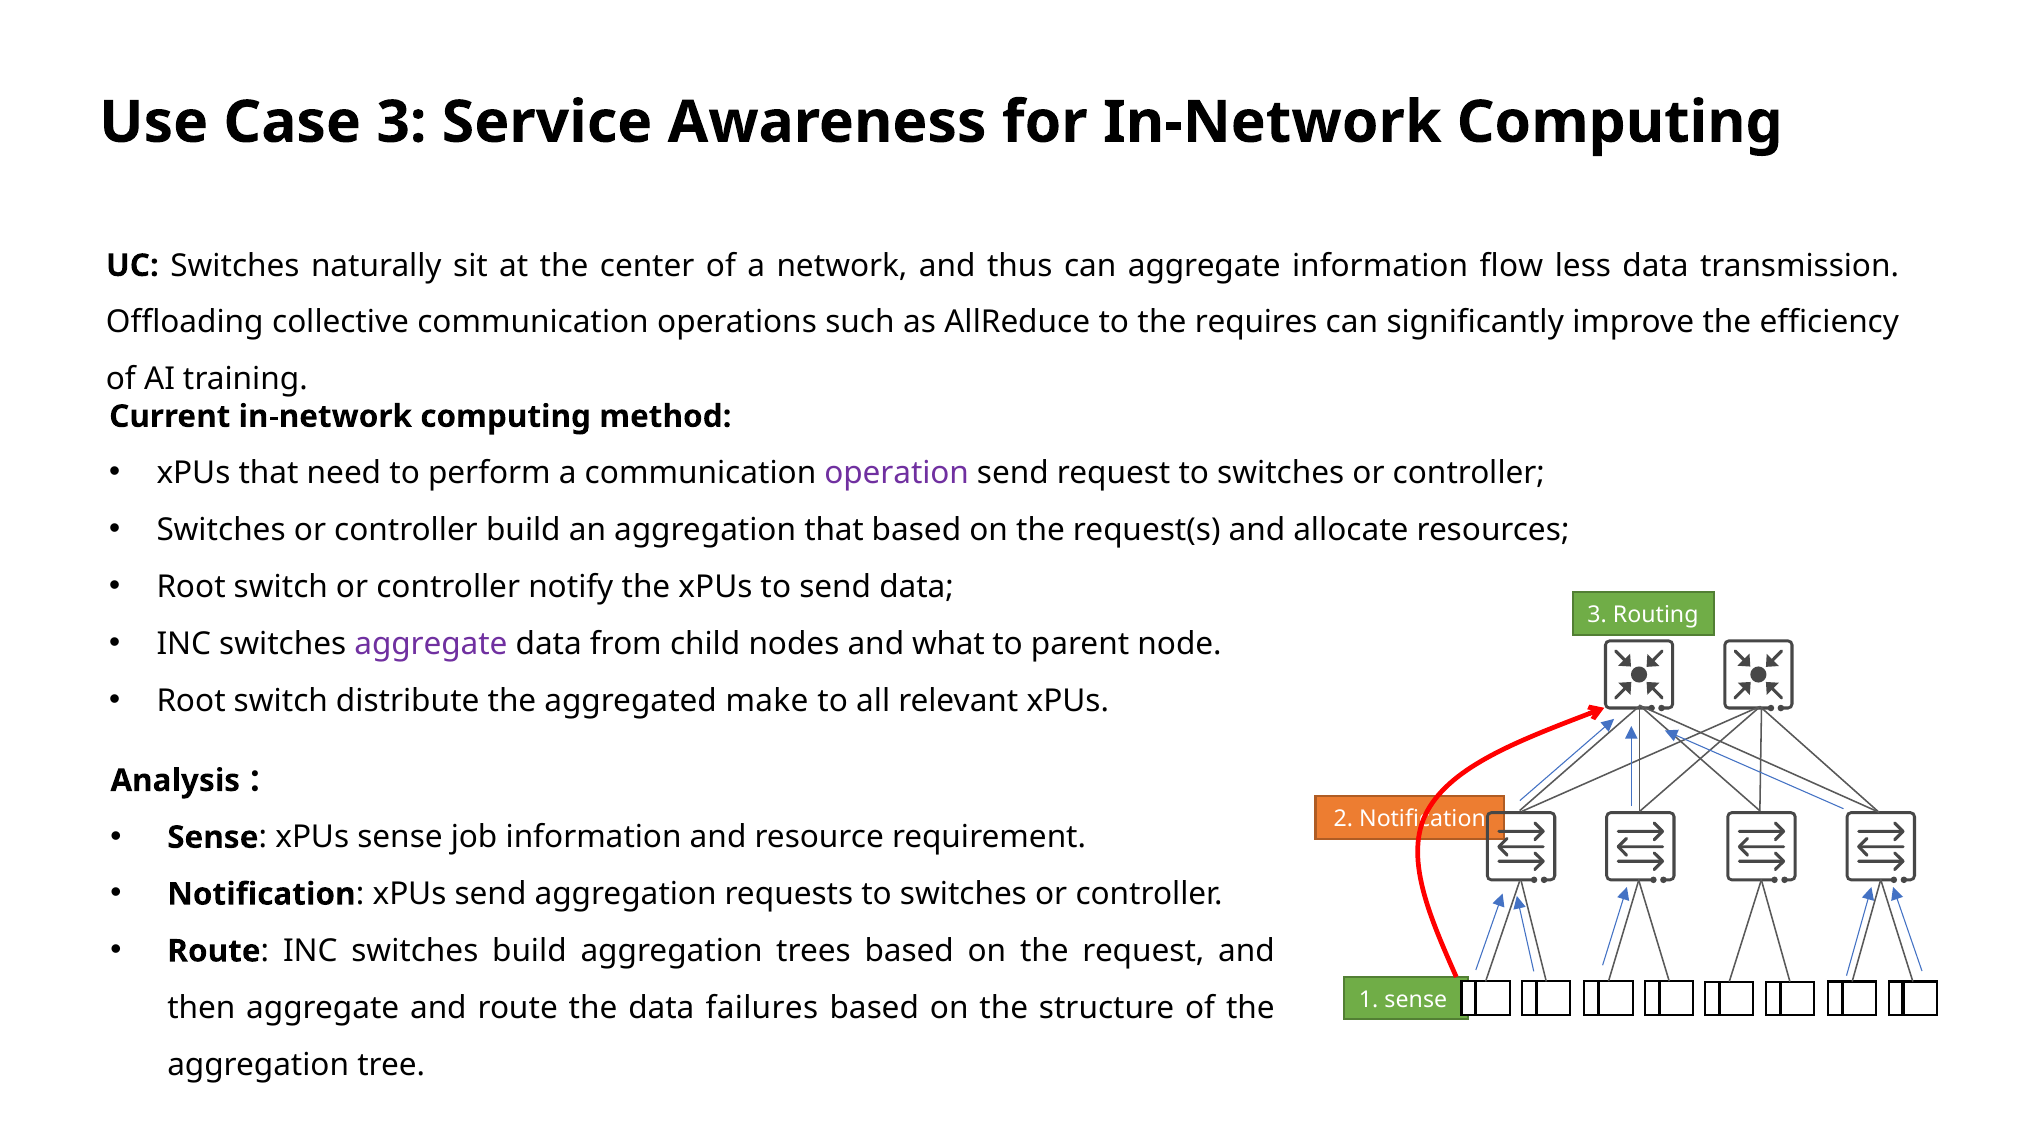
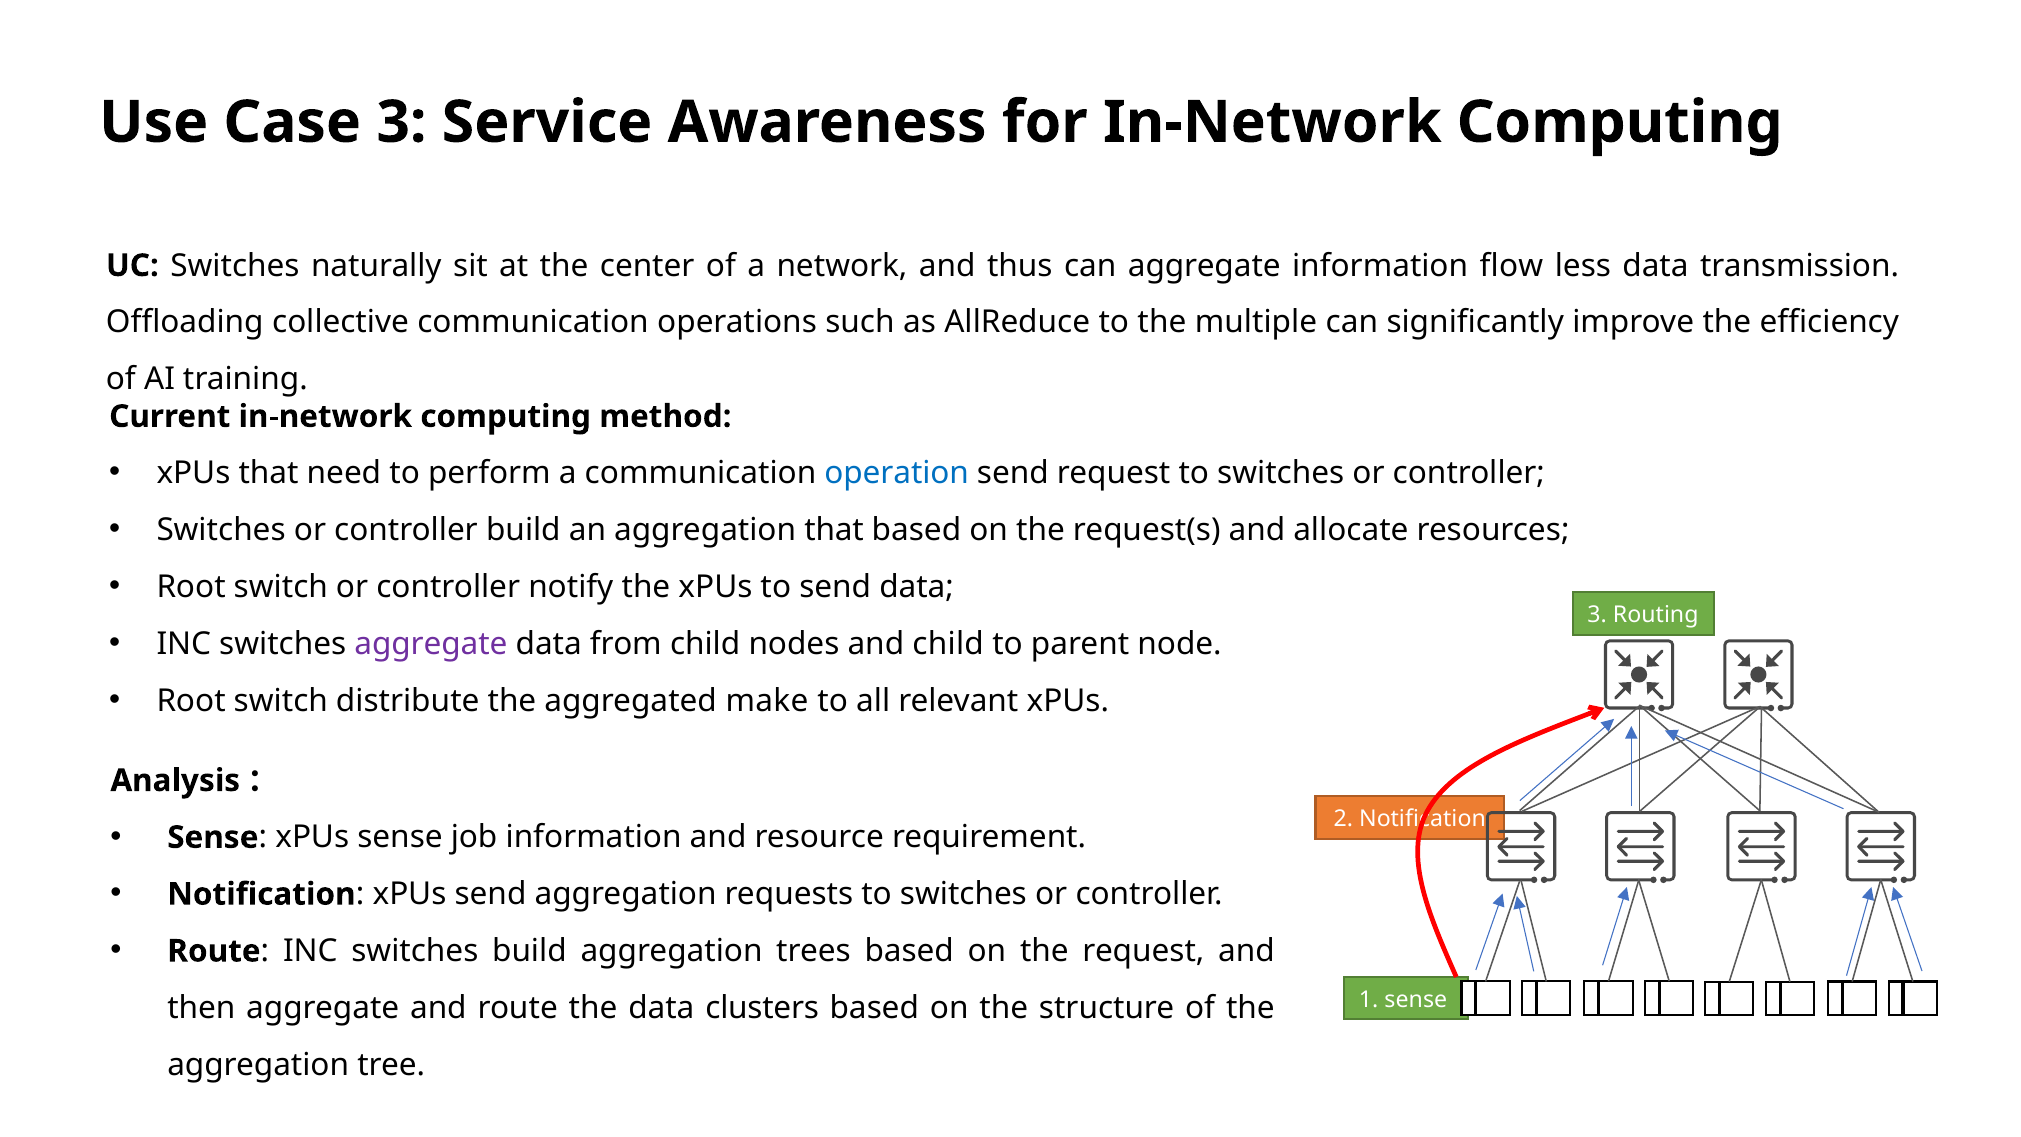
requires: requires -> multiple (1256, 322)
operation colour: purple -> blue (897, 473)
and what: what -> child (948, 644)
failures: failures -> clusters (762, 1008)
